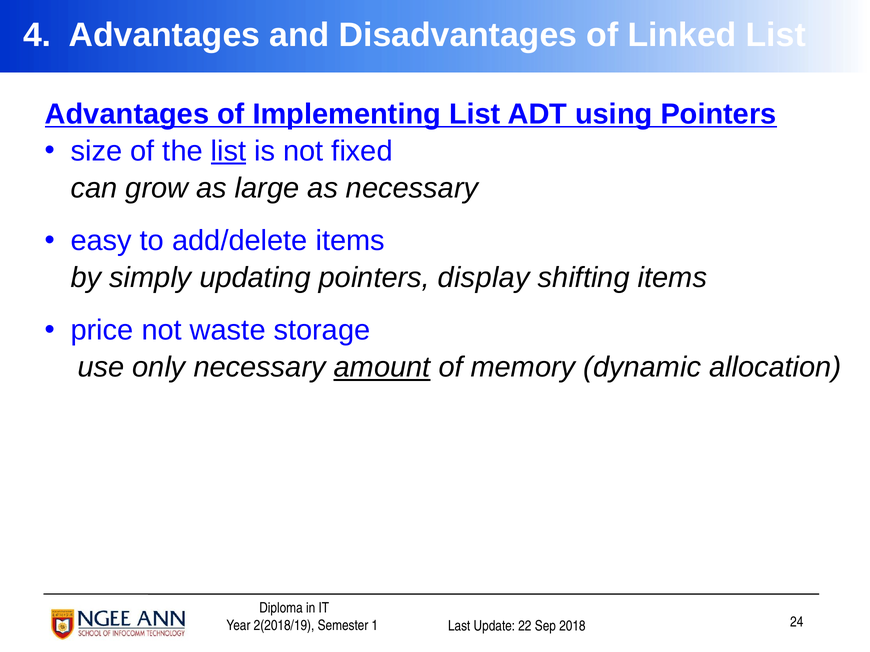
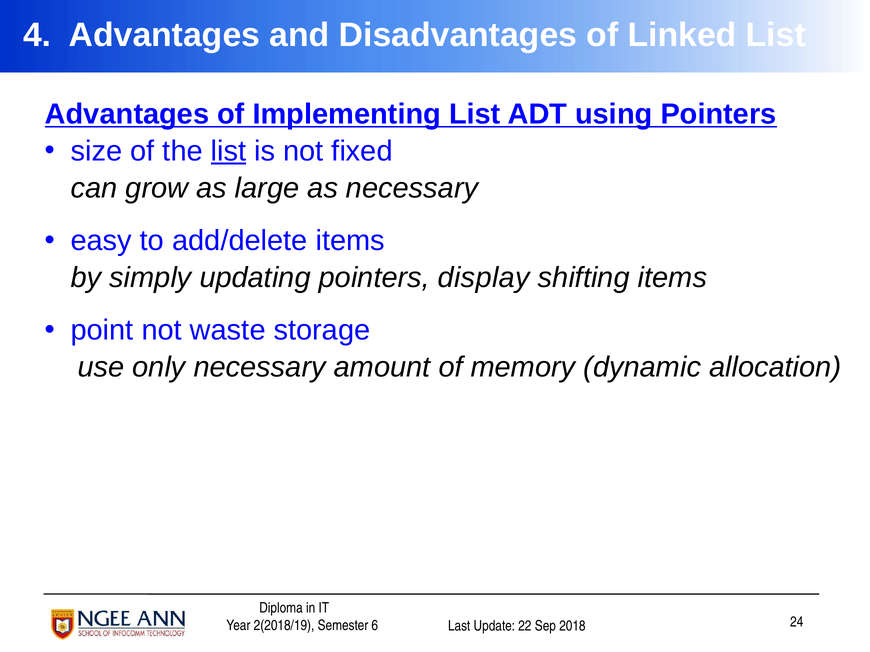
price: price -> point (102, 331)
amount underline: present -> none (382, 368)
1: 1 -> 6 (375, 626)
